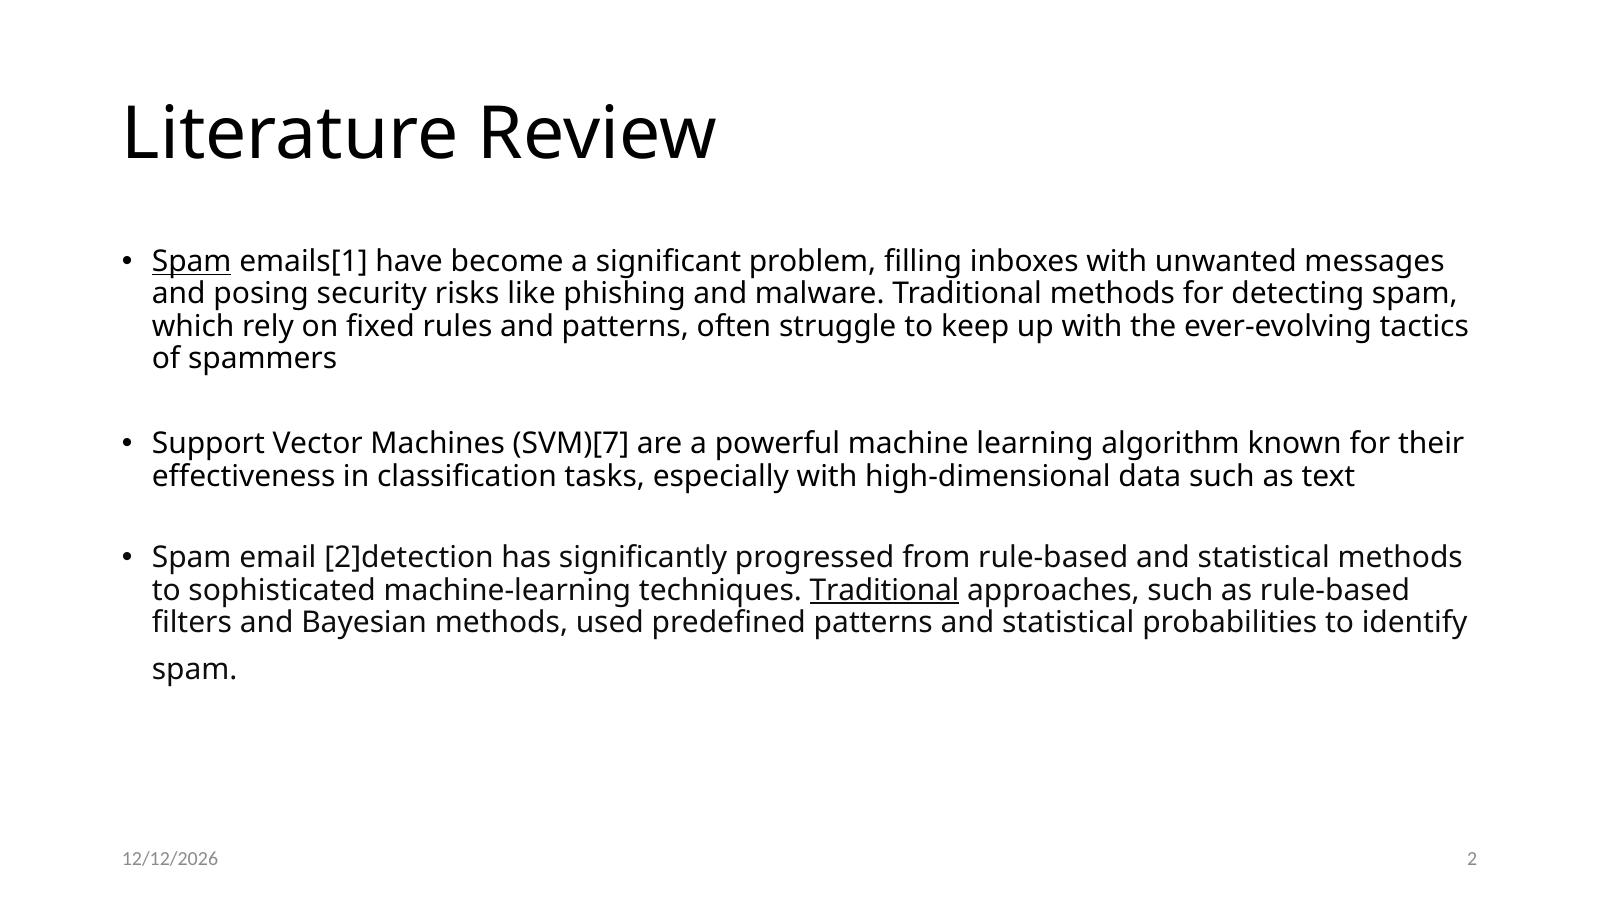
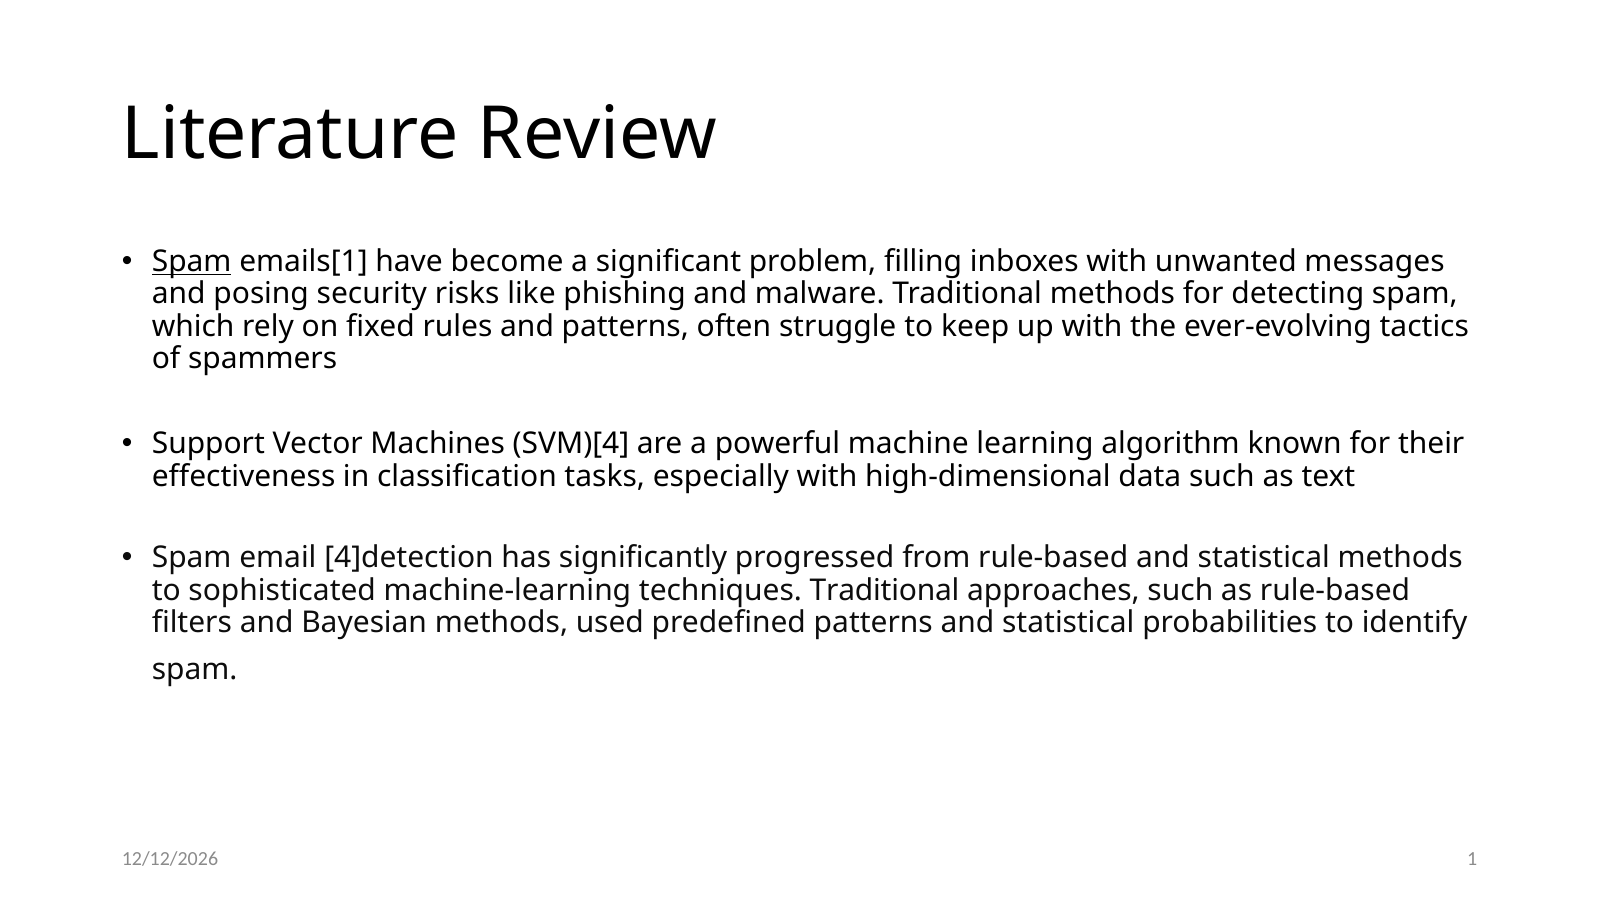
SVM)[7: SVM)[7 -> SVM)[4 (571, 444)
2]detection: 2]detection -> 4]detection (409, 557)
Traditional underline: present -> none (885, 590)
2: 2 -> 1 (1472, 859)
